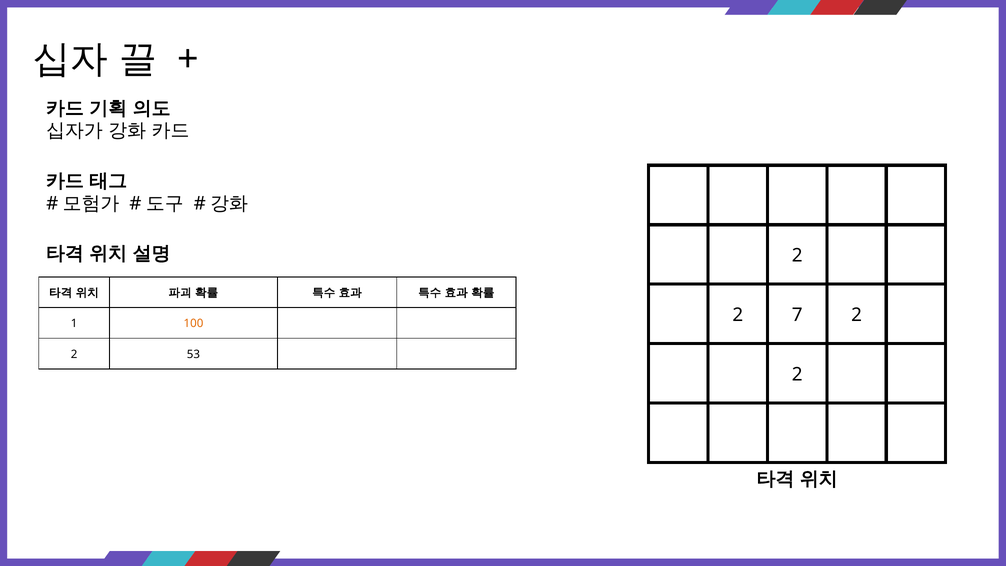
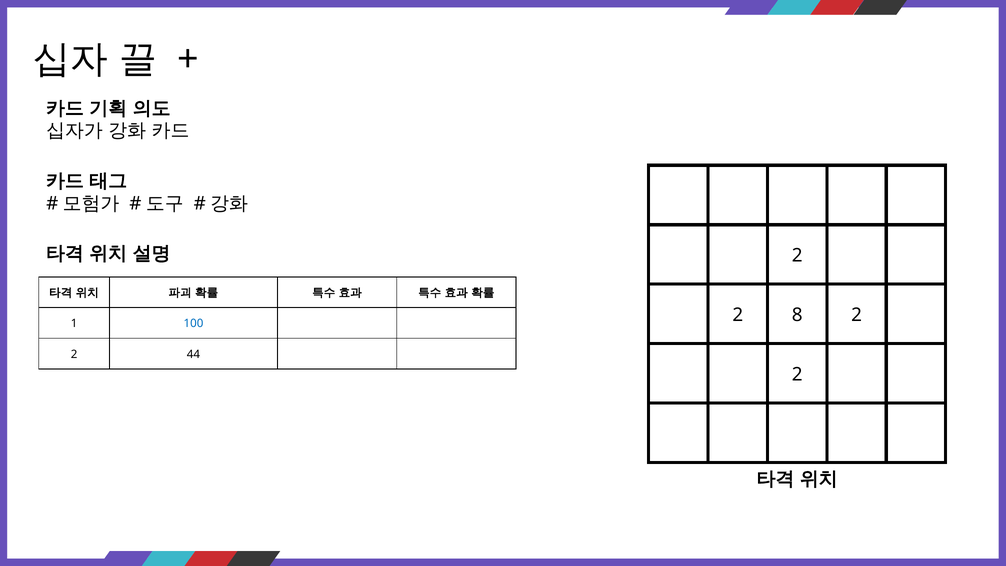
7: 7 -> 8 (797, 315)
100 colour: orange -> blue (193, 324)
53: 53 -> 44 (193, 354)
